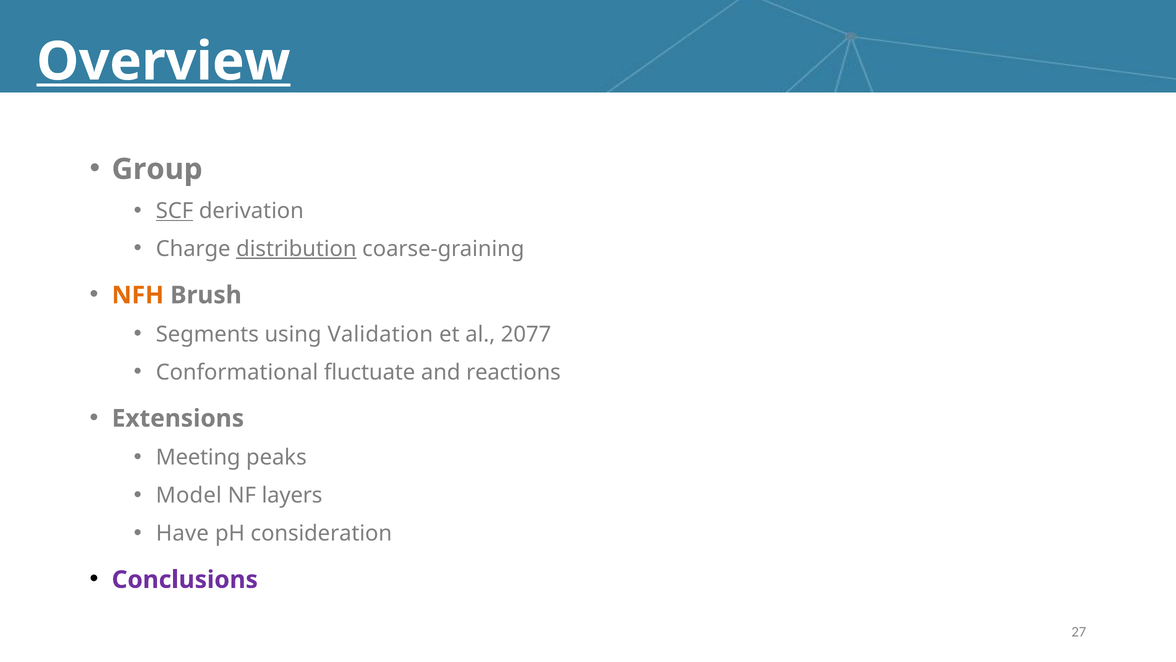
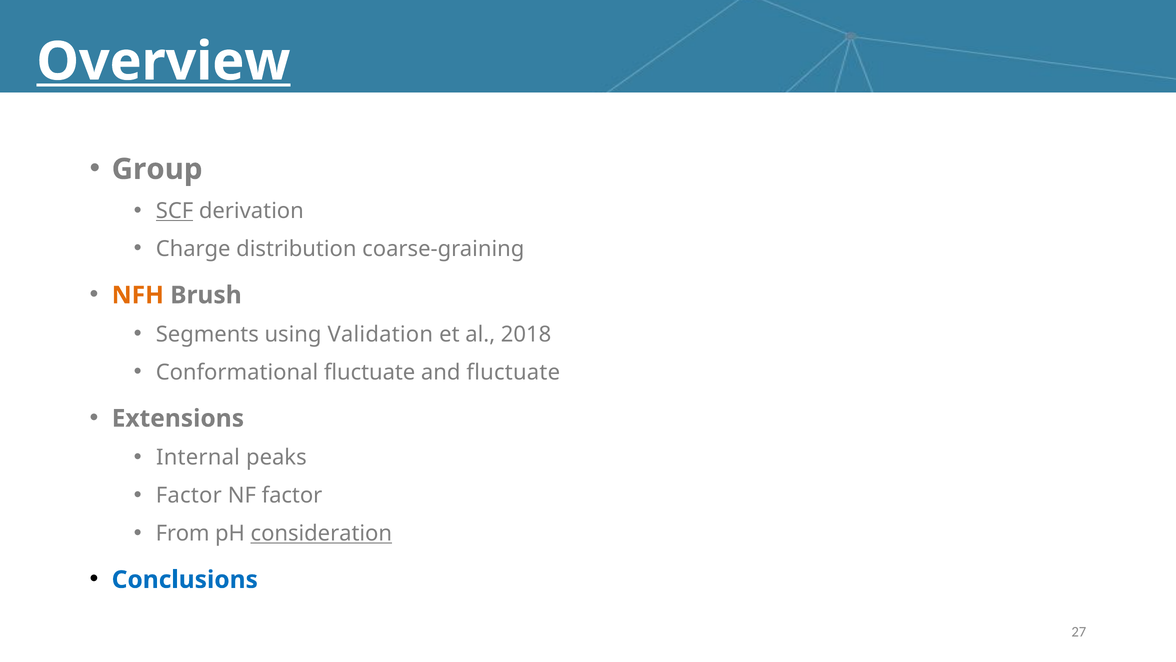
distribution underline: present -> none (296, 249)
2077: 2077 -> 2018 (526, 334)
and reactions: reactions -> fluctuate (513, 372)
Meeting: Meeting -> Internal (198, 457)
Model: Model -> Factor (189, 495)
NF layers: layers -> factor (292, 495)
Have: Have -> From (183, 533)
consideration underline: none -> present (321, 533)
Conclusions colour: purple -> blue (185, 579)
